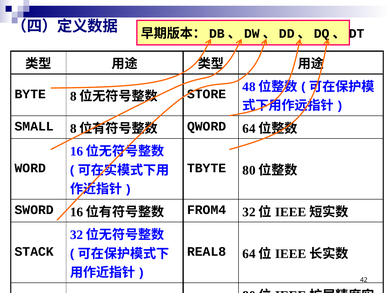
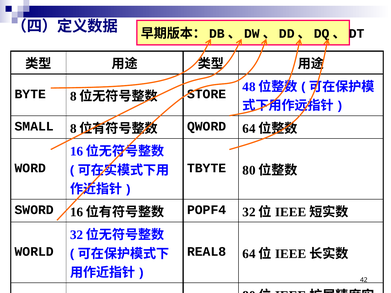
FROM4: FROM4 -> POPF4 (207, 210)
STACK: STACK -> WORLD (34, 252)
